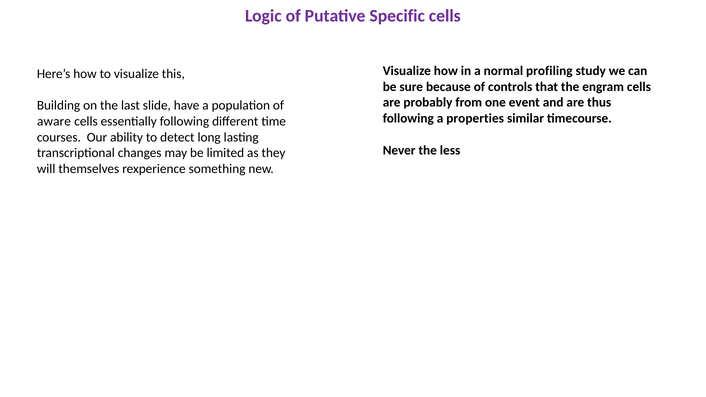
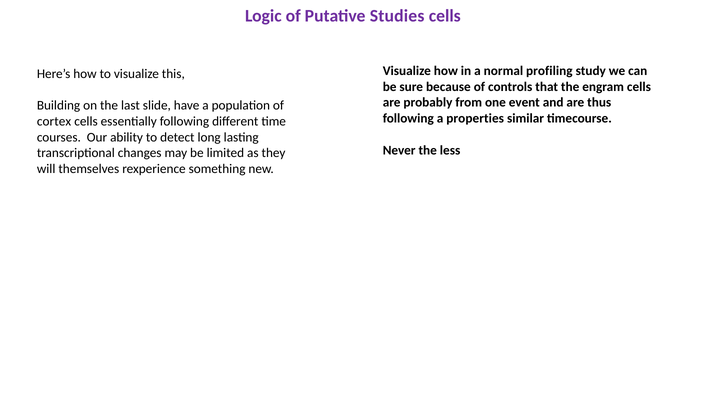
Specific: Specific -> Studies (397, 16)
aware: aware -> cortex (54, 121)
